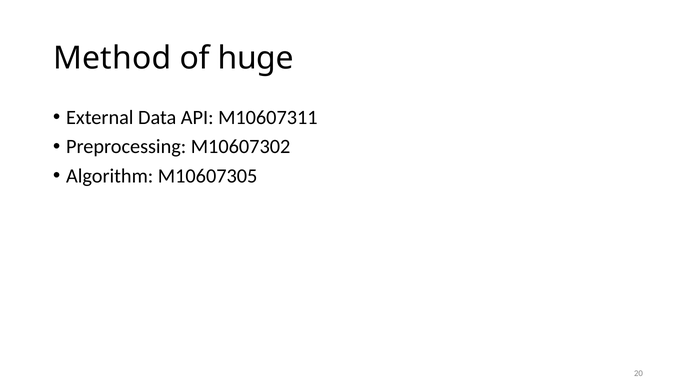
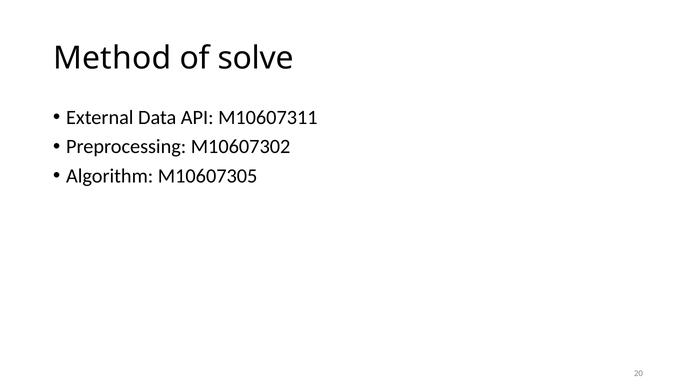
huge: huge -> solve (256, 58)
